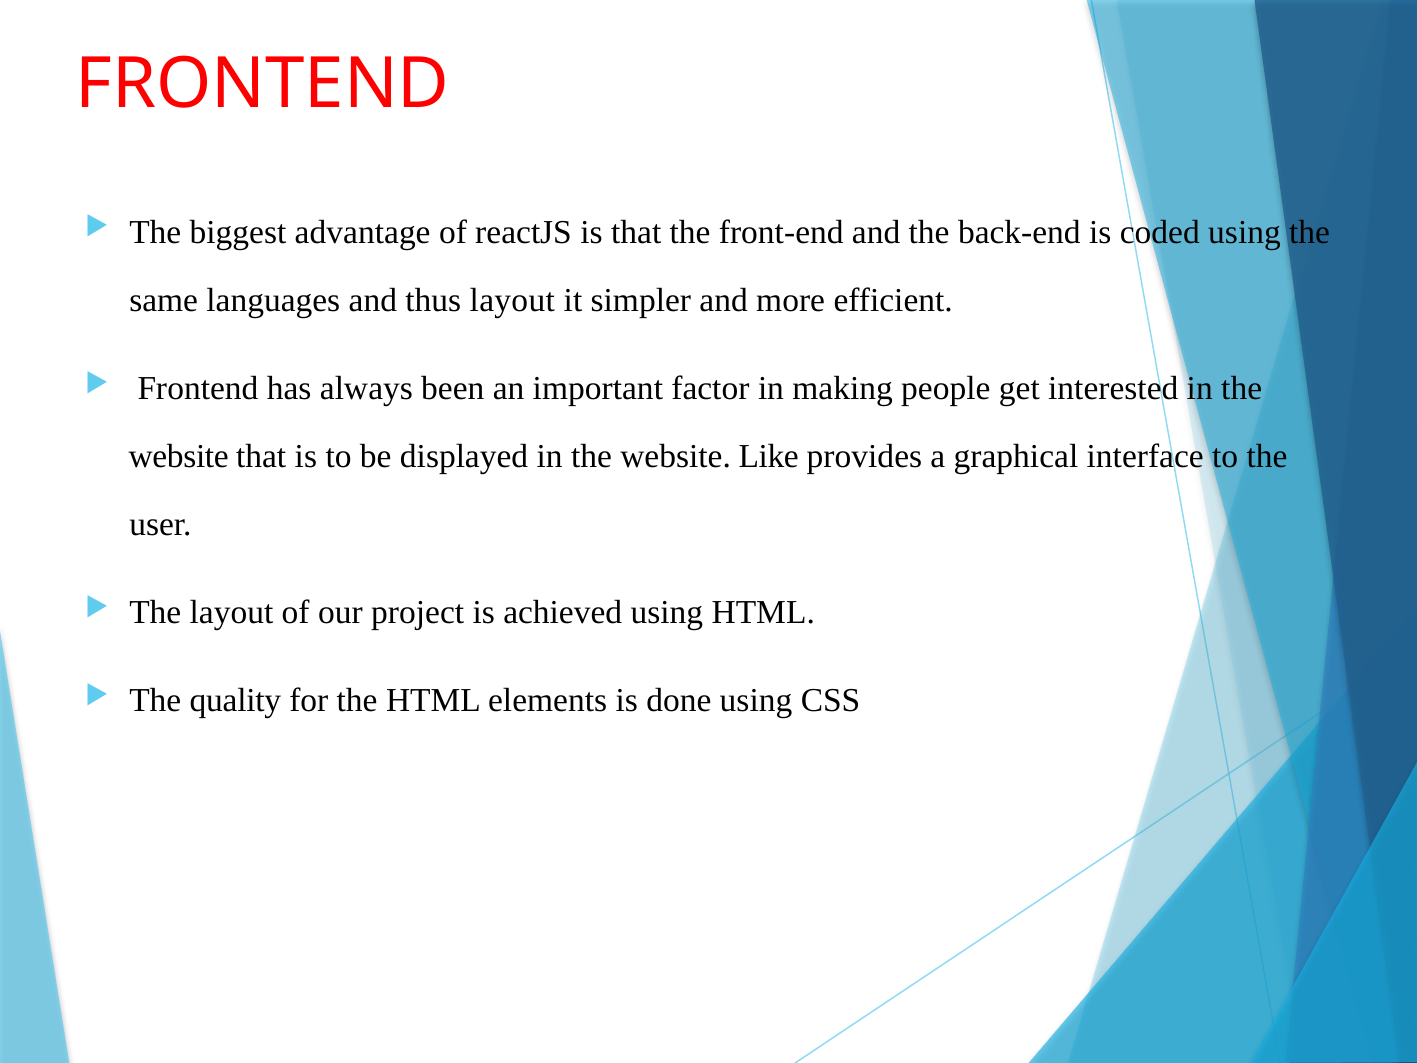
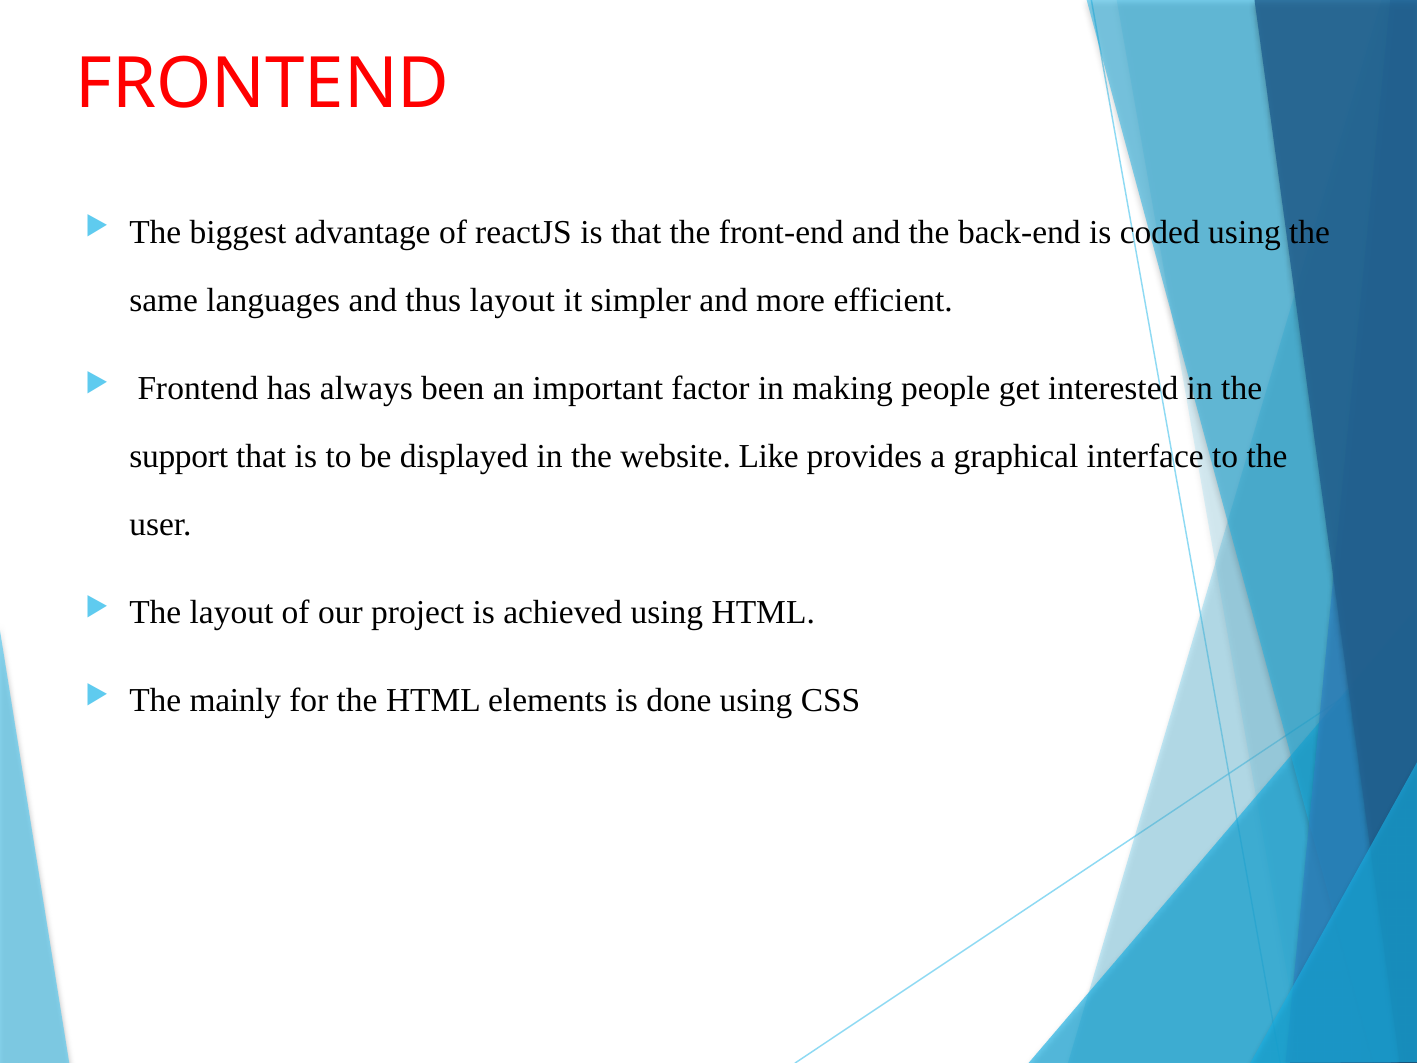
website: website -> support (179, 456)
quality: quality -> mainly (235, 701)
